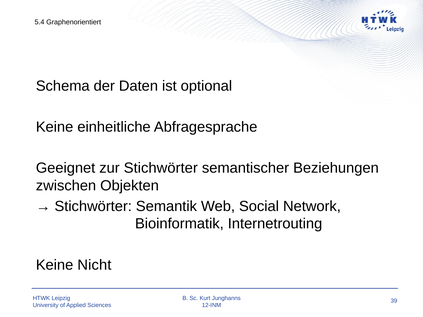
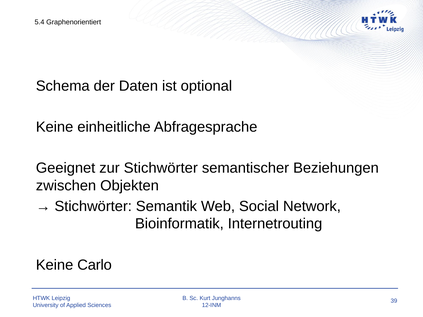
Nicht: Nicht -> Carlo (95, 265)
